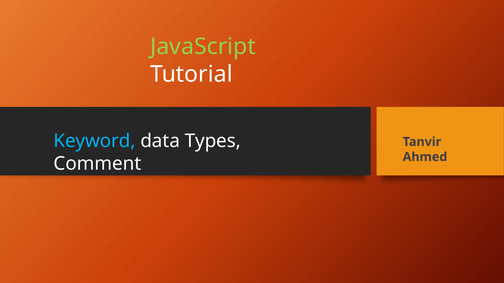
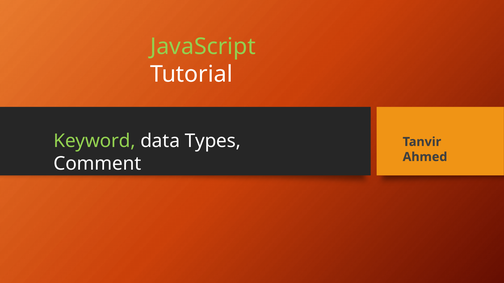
Keyword colour: light blue -> light green (95, 141)
